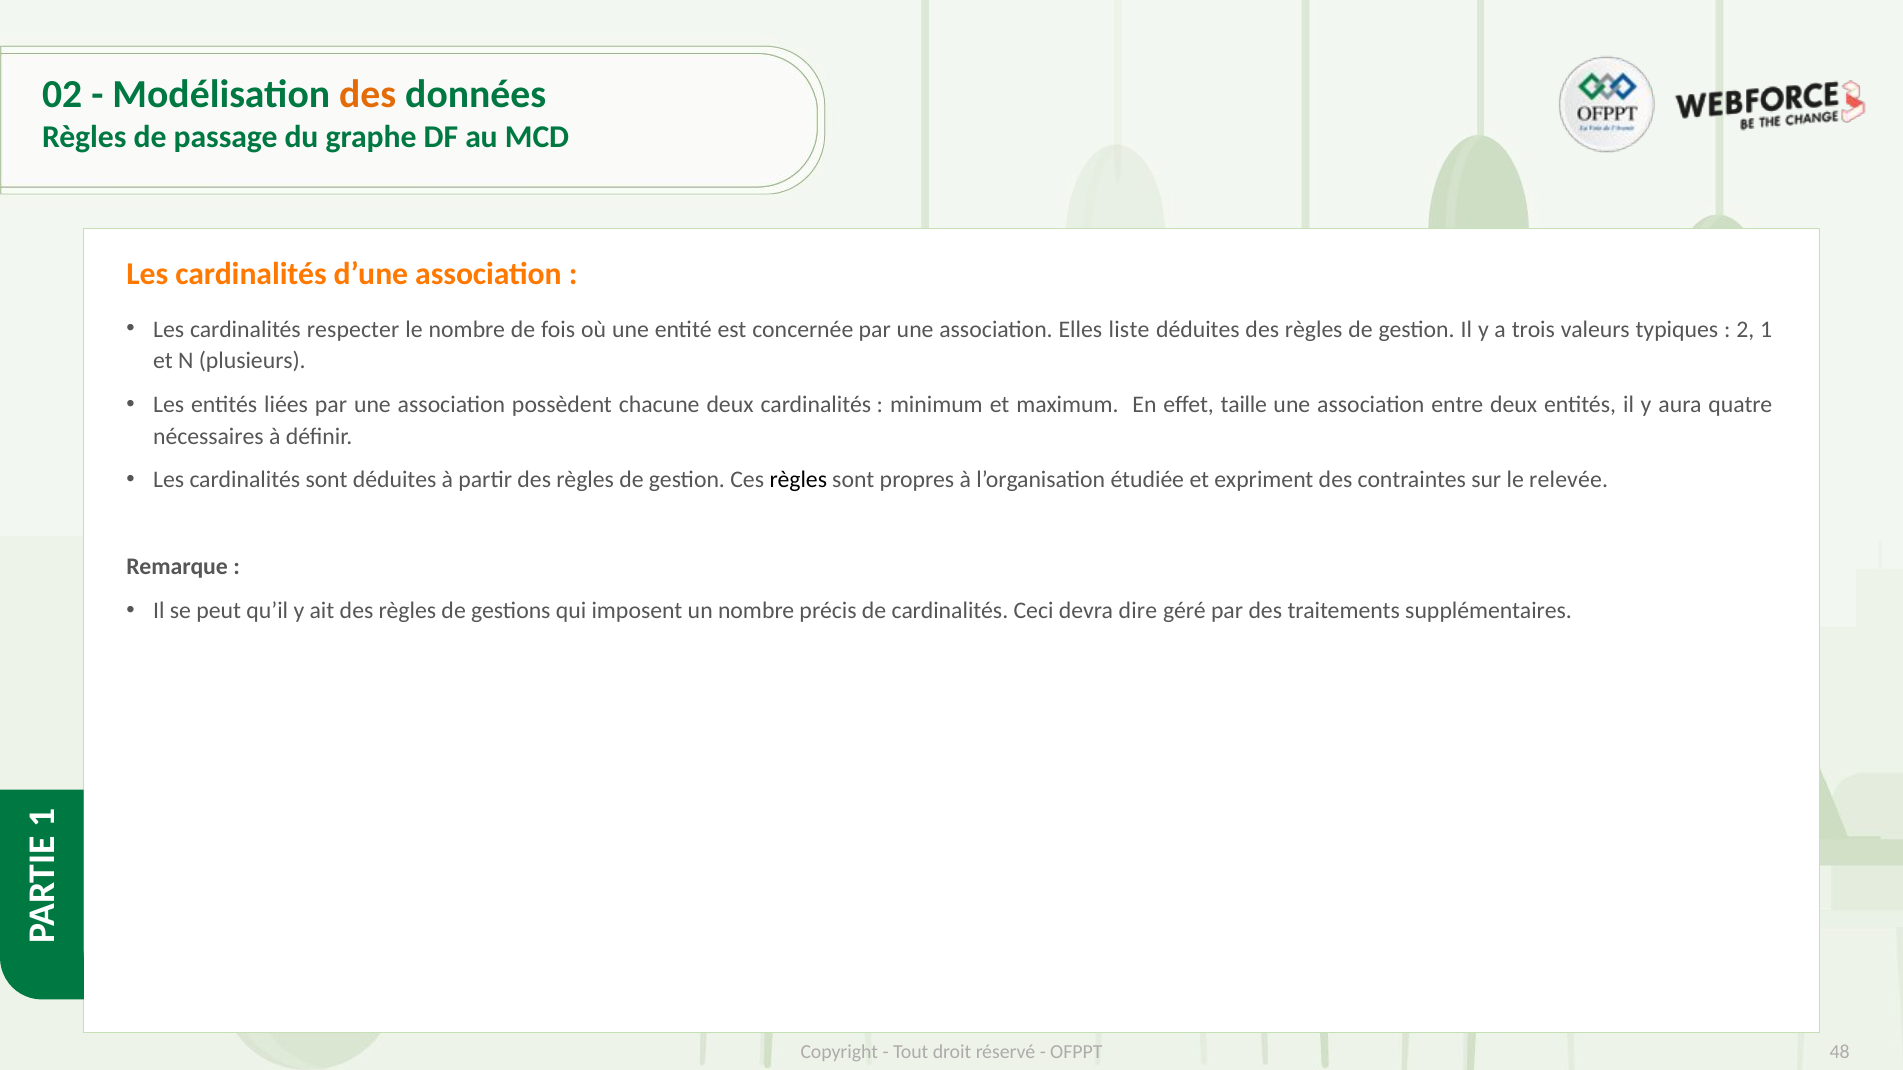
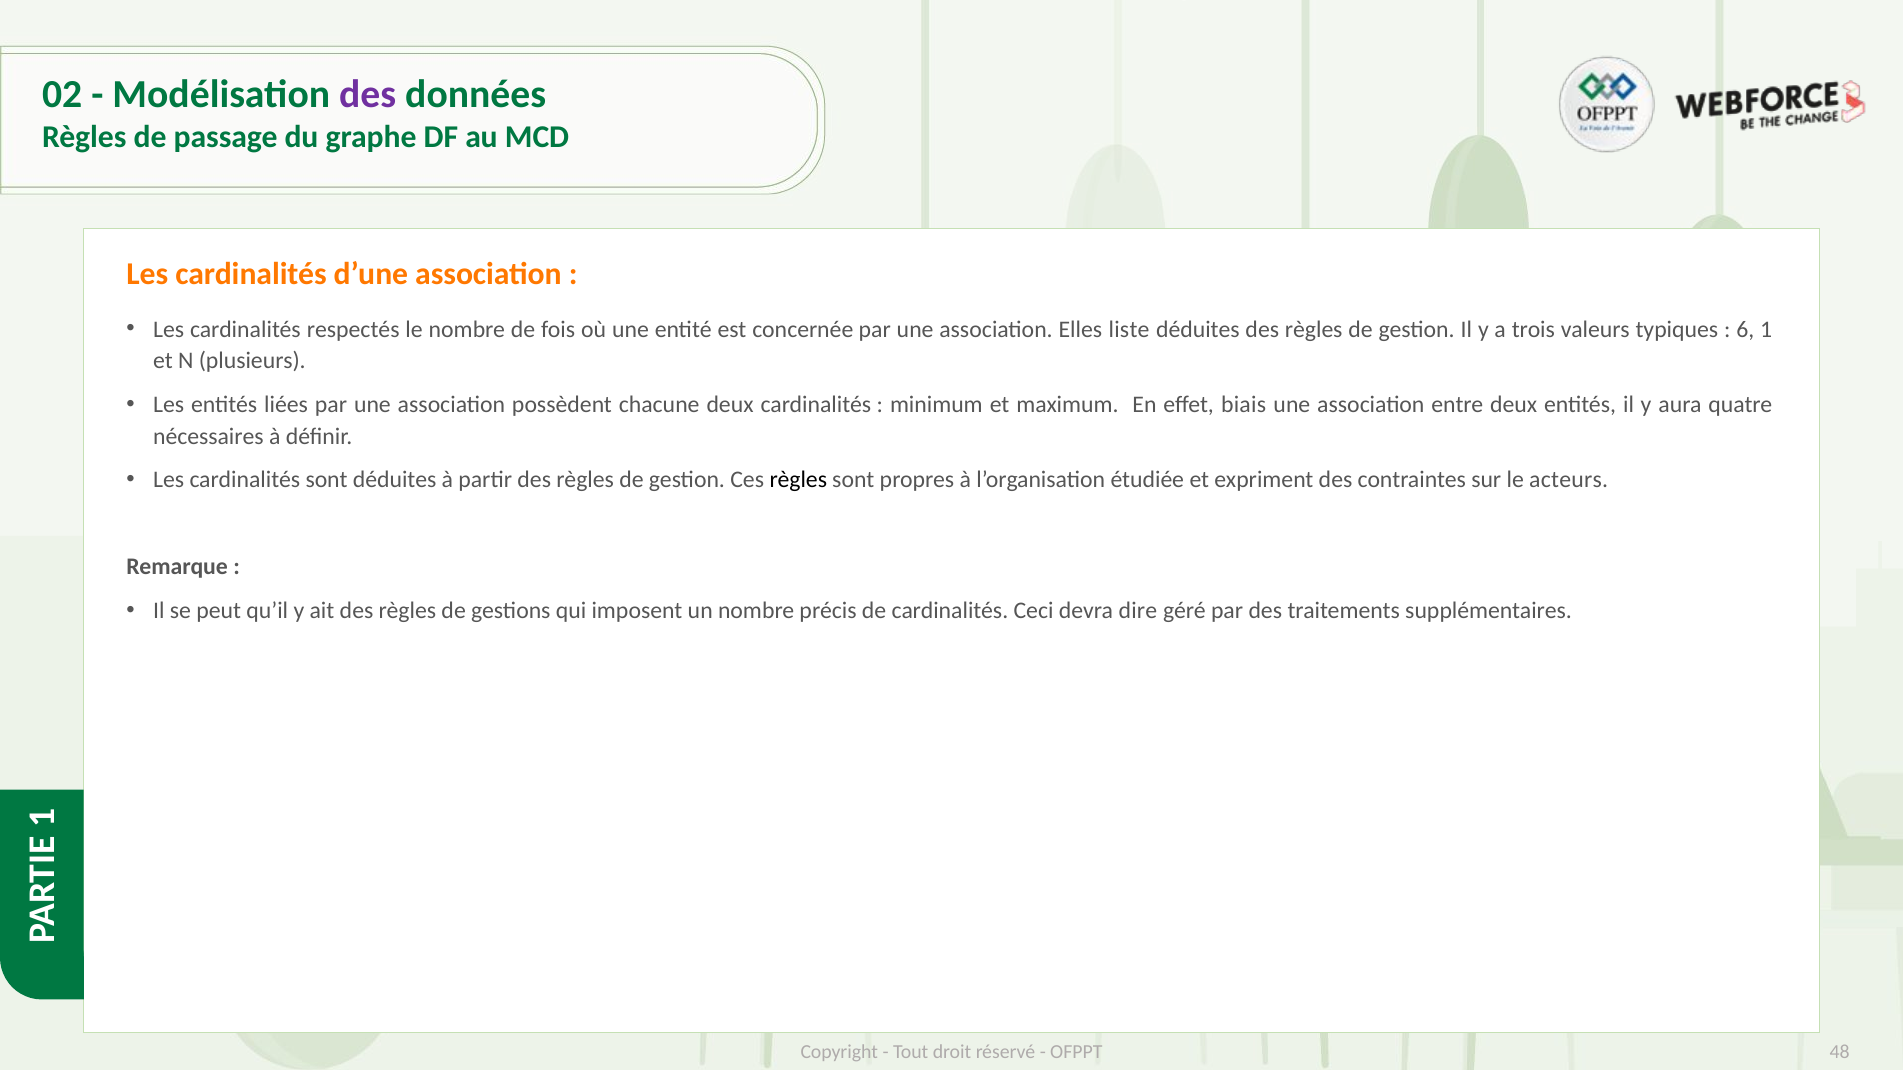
des colour: orange -> purple (368, 95)
respecter: respecter -> respectés (353, 329)
2: 2 -> 6 (1745, 329)
taille: taille -> biais (1244, 405)
relevée: relevée -> acteurs (1569, 480)
